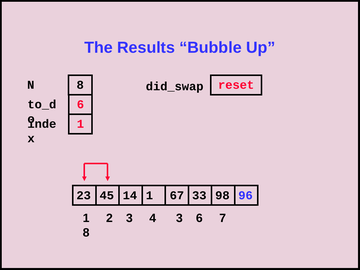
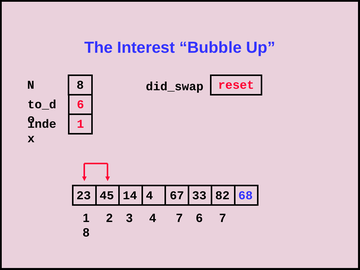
Results: Results -> Interest (146, 48)
45 1: 1 -> 4 (149, 195)
98: 98 -> 82 (222, 195)
96: 96 -> 68 (246, 195)
4 3: 3 -> 7 (179, 218)
